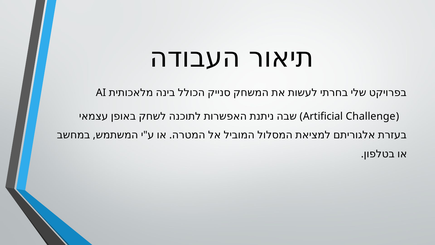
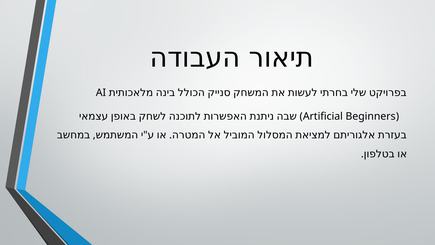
Challenge: Challenge -> Beginners (371, 116)
